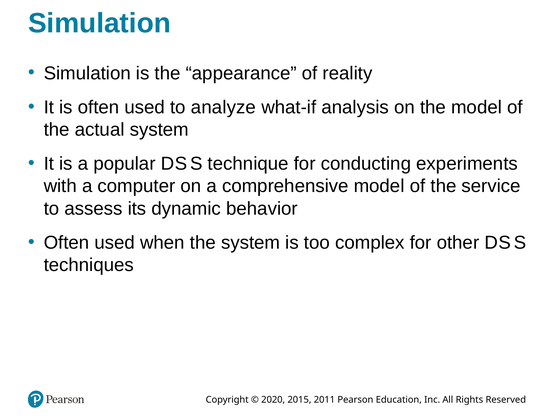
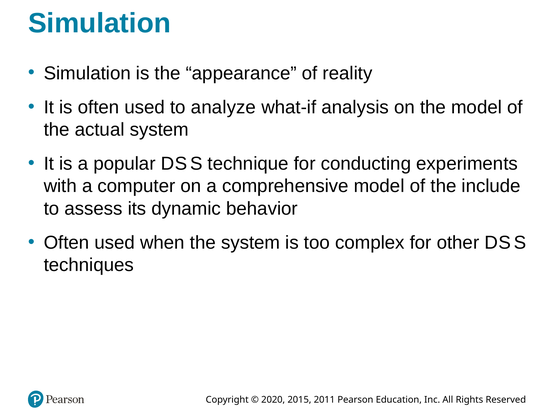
service: service -> include (491, 186)
